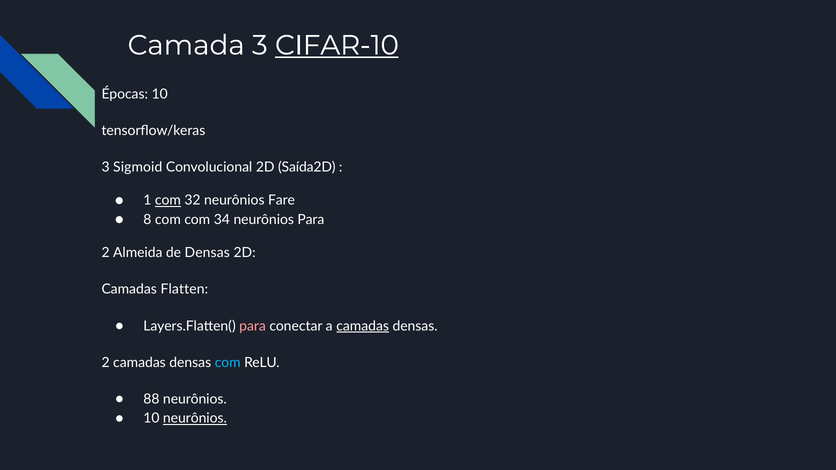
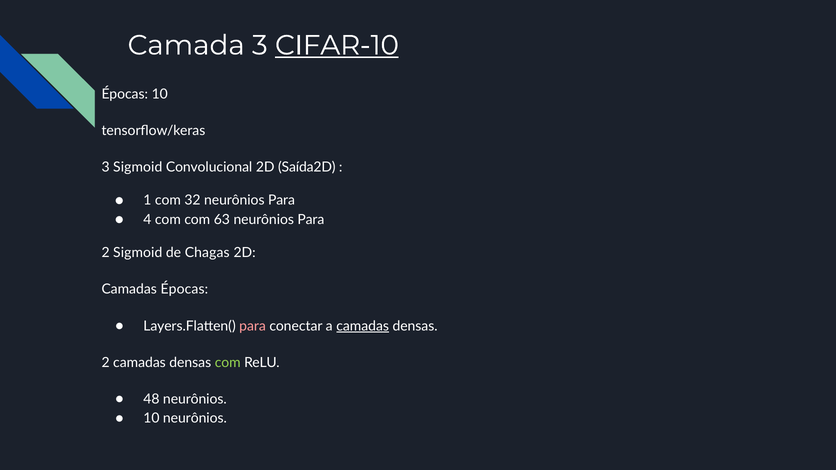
com underline: present -> none (168, 200)
32 neurônios Fare: Fare -> Para (282, 200)
8: 8 -> 4 (147, 220)
34: 34 -> 63 (222, 220)
2 Almeida: Almeida -> Sigmoid (138, 253)
de Densas: Densas -> Chagas (207, 253)
Camadas Flatten: Flatten -> Épocas (184, 289)
com colour: light blue -> light green (228, 363)
88: 88 -> 48 (151, 399)
neurônios underline: present -> none (195, 419)
